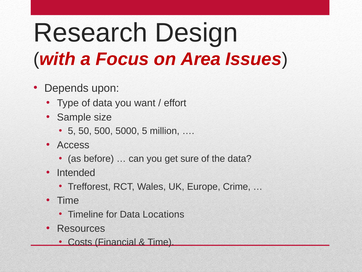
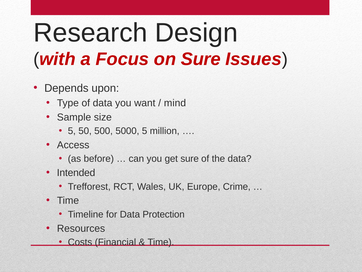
on Area: Area -> Sure (201, 59)
effort: effort -> mind (175, 103)
Locations: Locations -> Protection (164, 214)
